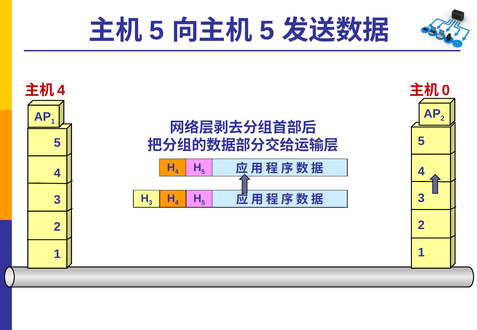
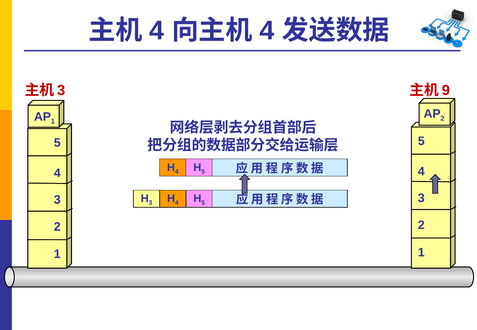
5: 5 -> 4 (157, 31)
5: 5 -> 4 (267, 31)
4: 4 -> 3 (61, 90)
0: 0 -> 9 (446, 90)
